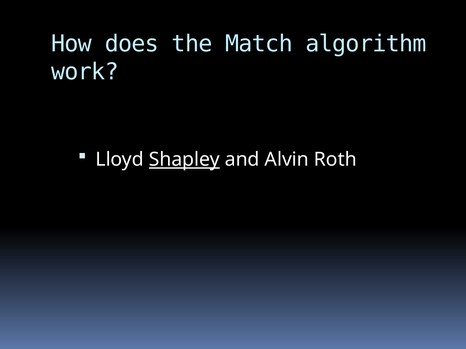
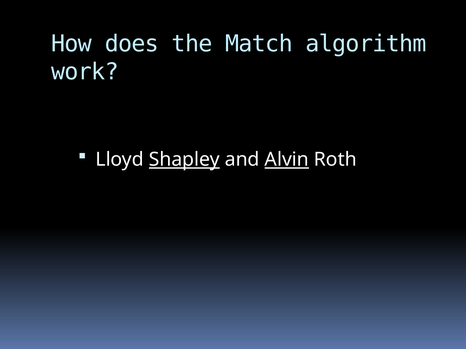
Alvin underline: none -> present (287, 160)
